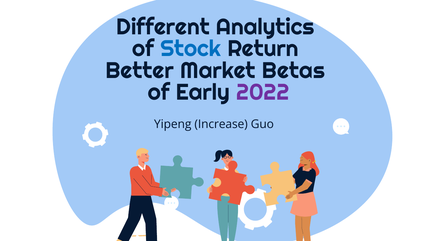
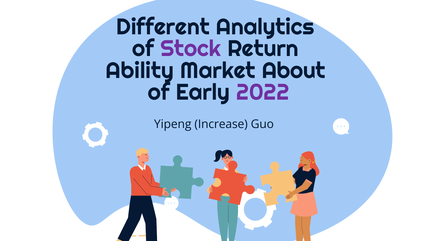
Stock colour: blue -> purple (191, 49)
Better: Better -> Ability (140, 70)
Betas: Betas -> About (294, 70)
